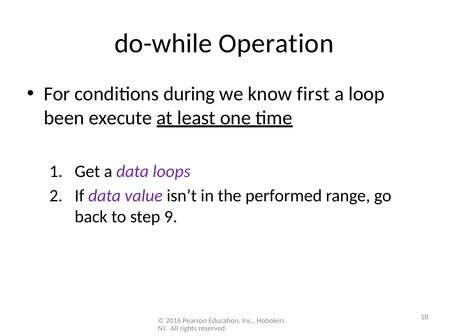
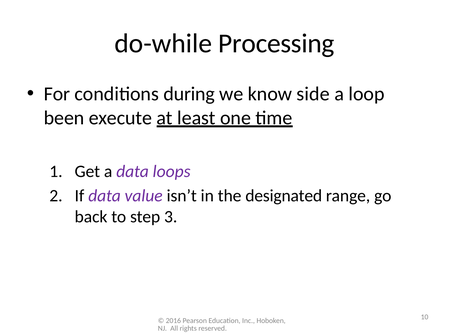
Operation: Operation -> Processing (276, 43)
first: first -> side (313, 94)
performed: performed -> designated (284, 196)
9: 9 -> 3 (171, 217)
